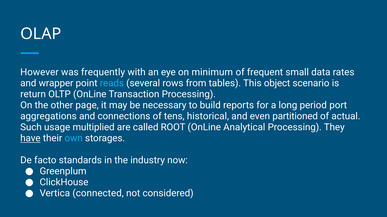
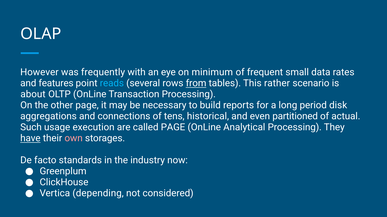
wrapper: wrapper -> features (56, 84)
from underline: none -> present (196, 84)
object: object -> rather (277, 84)
return: return -> about (33, 95)
port: port -> disk (338, 106)
multiplied: multiplied -> execution (94, 128)
called ROOT: ROOT -> PAGE (173, 128)
own colour: light blue -> pink (74, 139)
connected: connected -> depending (98, 194)
